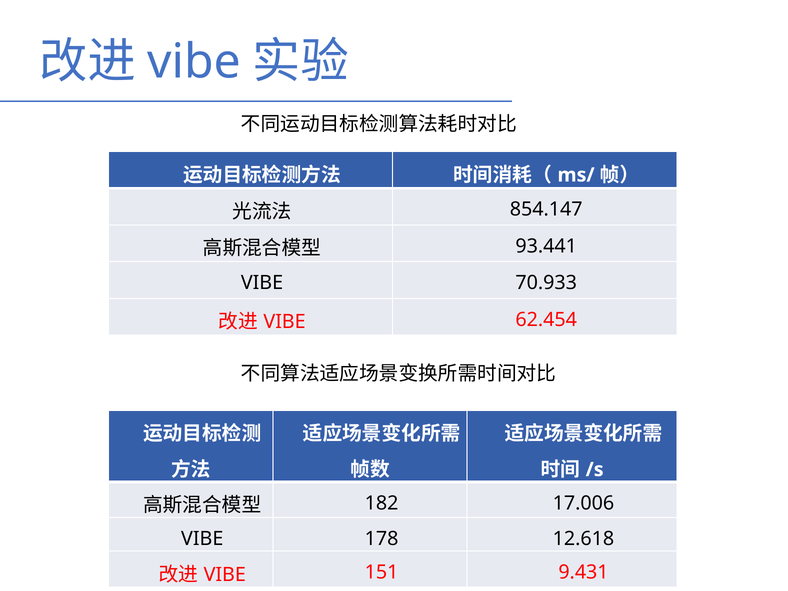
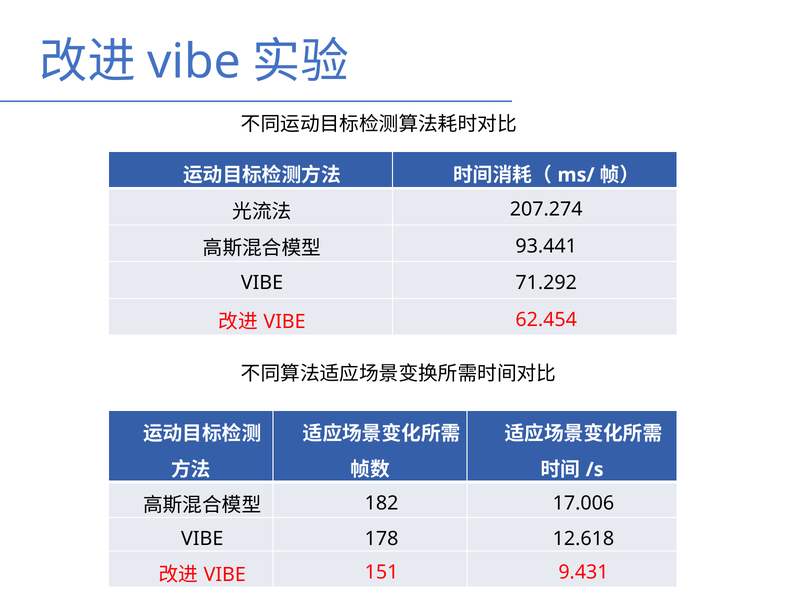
854.147: 854.147 -> 207.274 (546, 209)
70.933: 70.933 -> 71.292 (546, 283)
